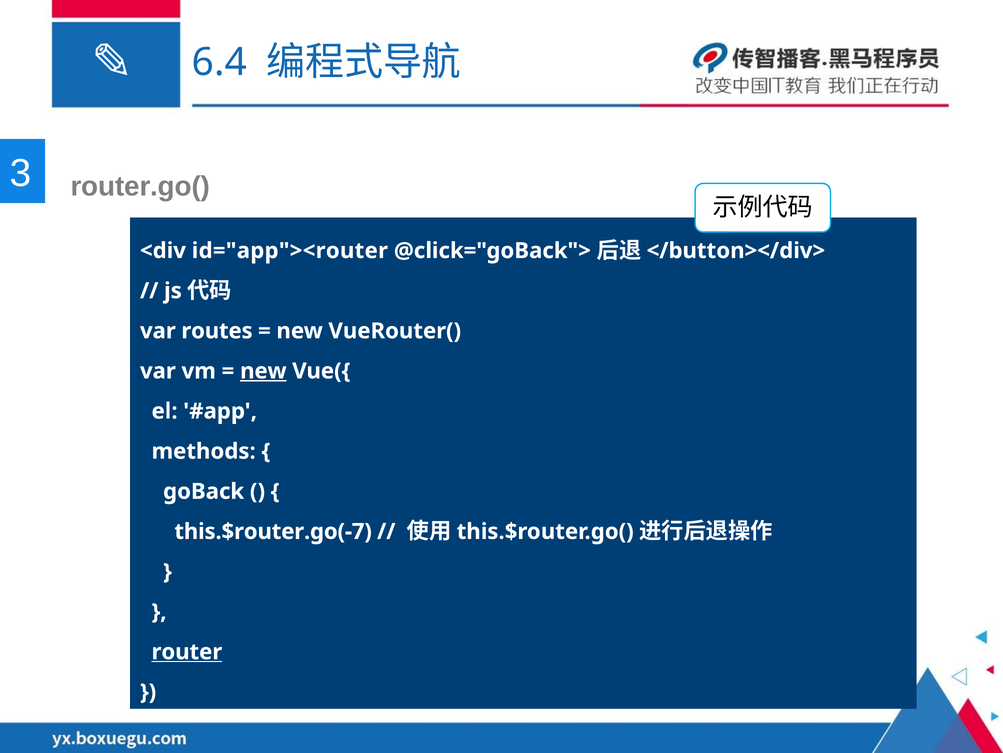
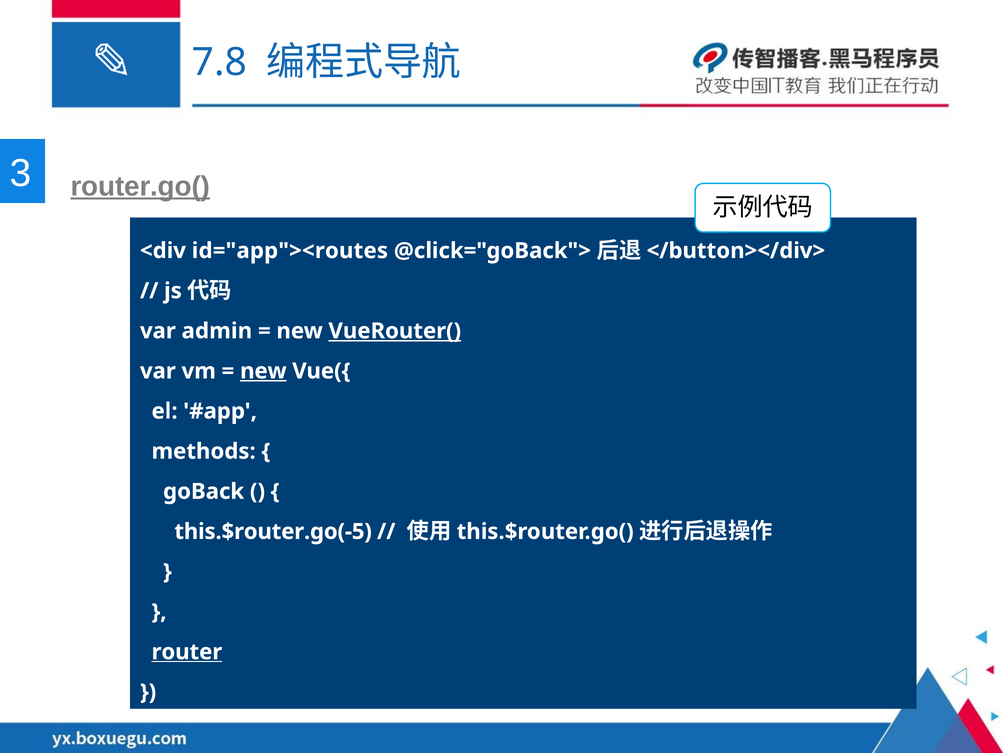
6.4: 6.4 -> 7.8 (219, 62)
router.go( underline: none -> present (140, 186)
id="app"><router: id="app"><router -> id="app"><routes (290, 251)
routes: routes -> admin (217, 331)
VueRouter( underline: none -> present (395, 331)
this.$router.go(-7: this.$router.go(-7 -> this.$router.go(-5 (273, 531)
